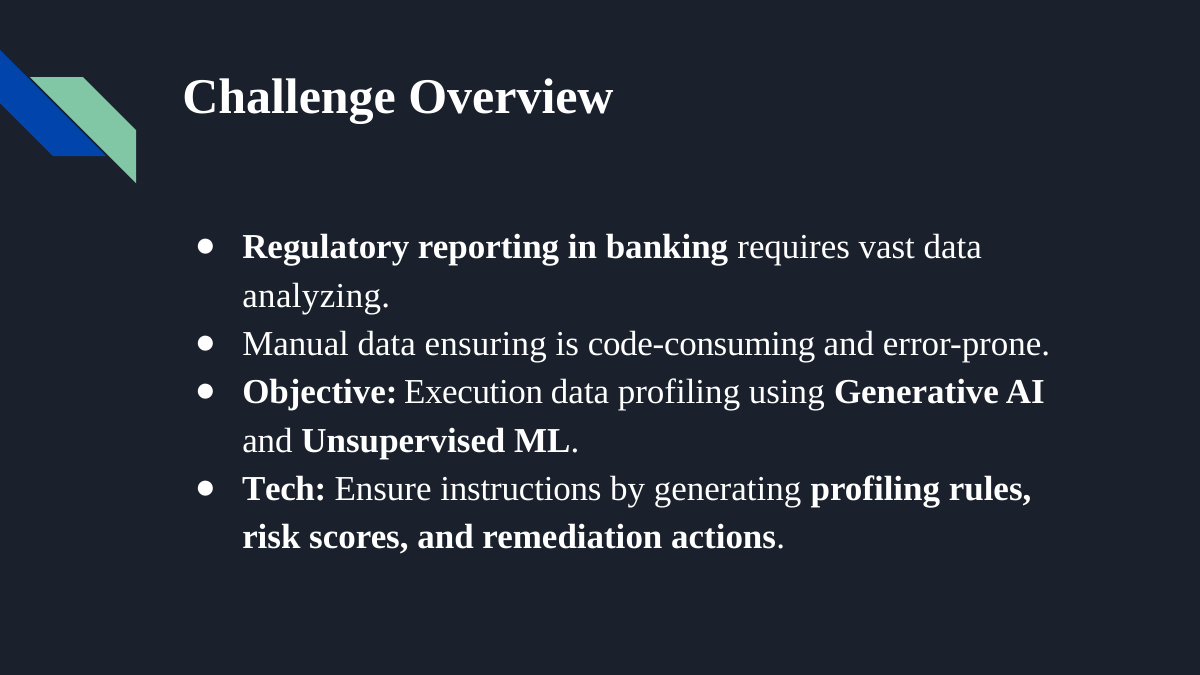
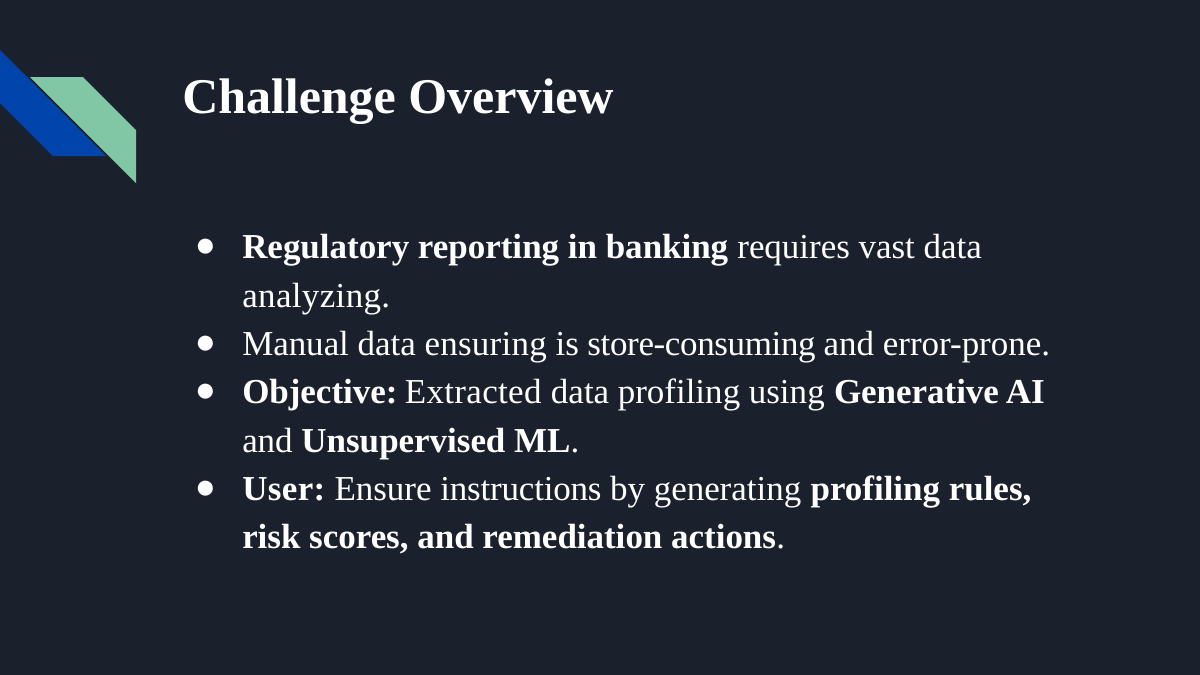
code-consuming: code-consuming -> store-consuming (702, 344)
Execution: Execution -> Extracted (473, 392)
Tech: Tech -> User (284, 489)
